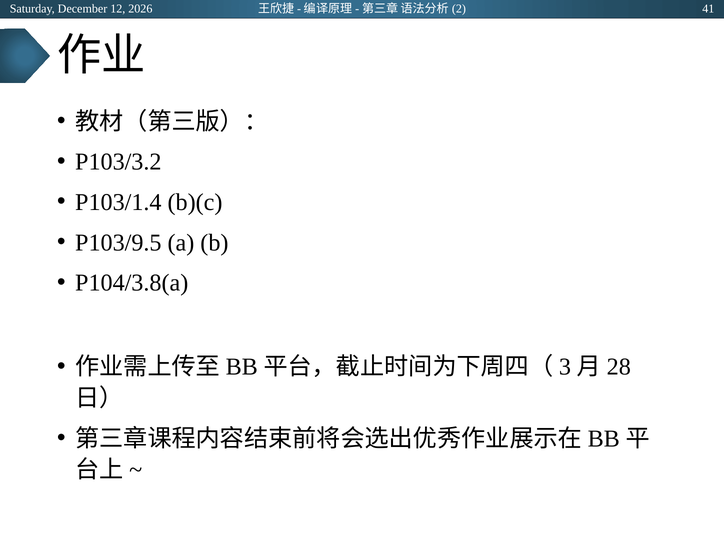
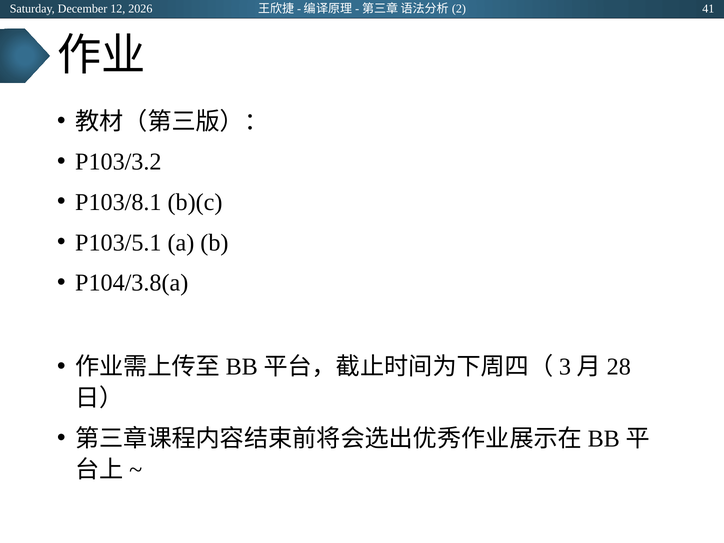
P103/1.4: P103/1.4 -> P103/8.1 (118, 202)
P103/9.5: P103/9.5 -> P103/5.1 (118, 243)
